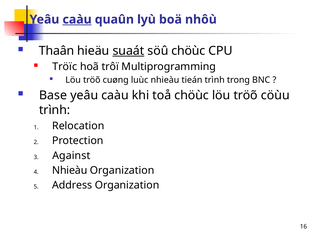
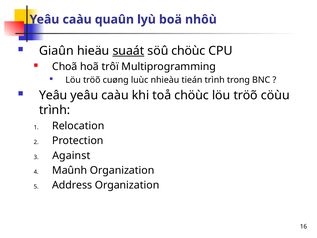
caàu underline: present -> none (77, 19)
Thaân: Thaân -> Giaûn (56, 51)
Tröïc: Tröïc -> Choã (65, 67)
Base: Base -> Yeâu (53, 95)
Nhieàu: Nhieàu -> Maûnh (70, 170)
